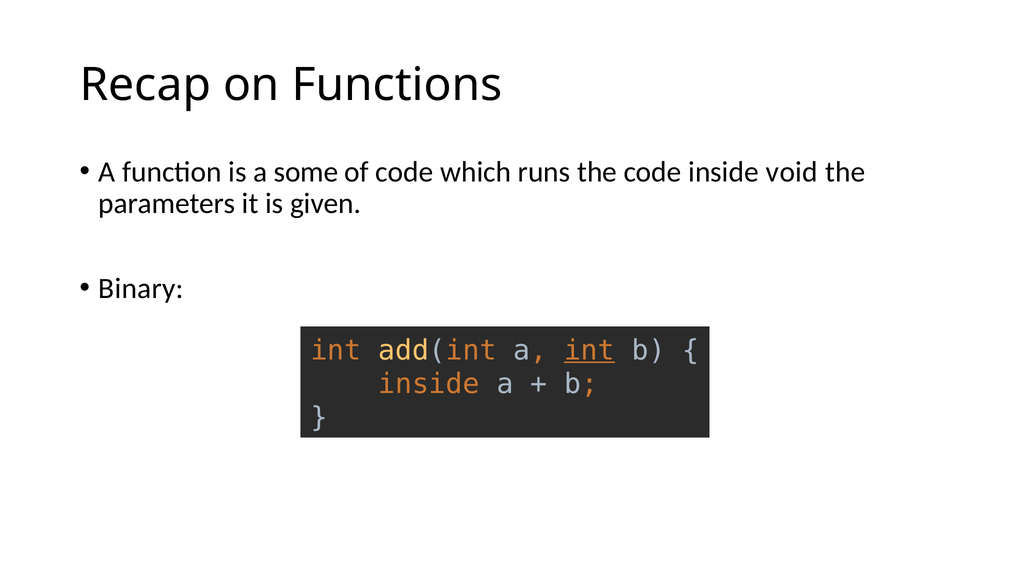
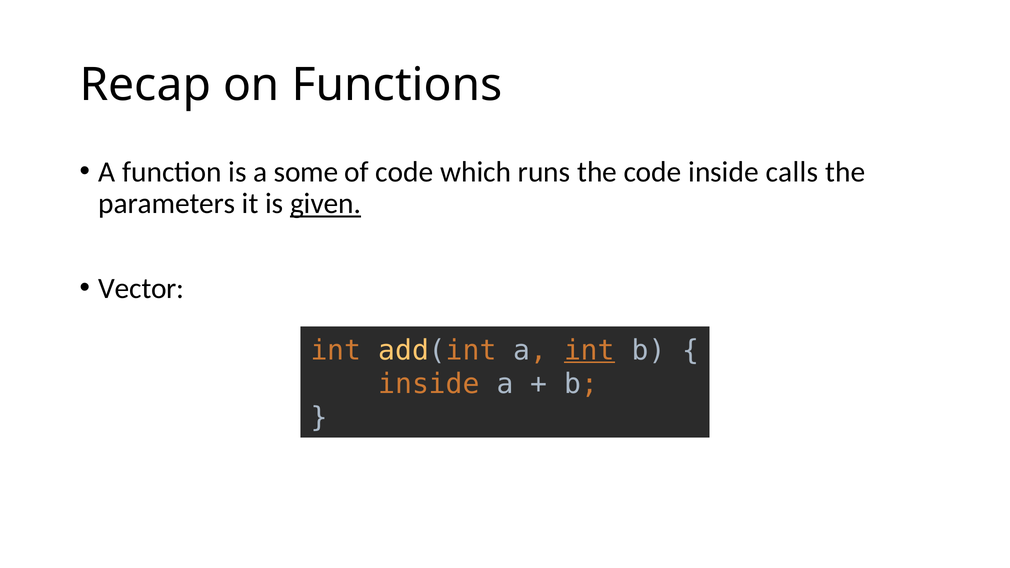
void: void -> calls (792, 172)
given underline: none -> present (326, 204)
Binary: Binary -> Vector (141, 289)
